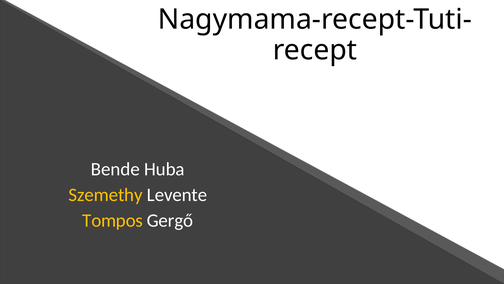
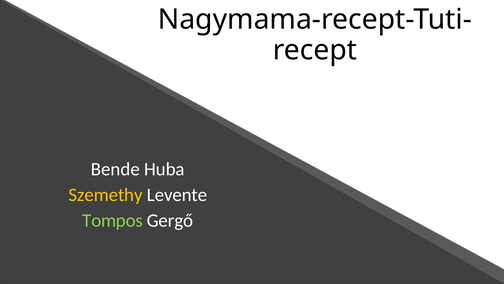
Tompos colour: yellow -> light green (113, 220)
